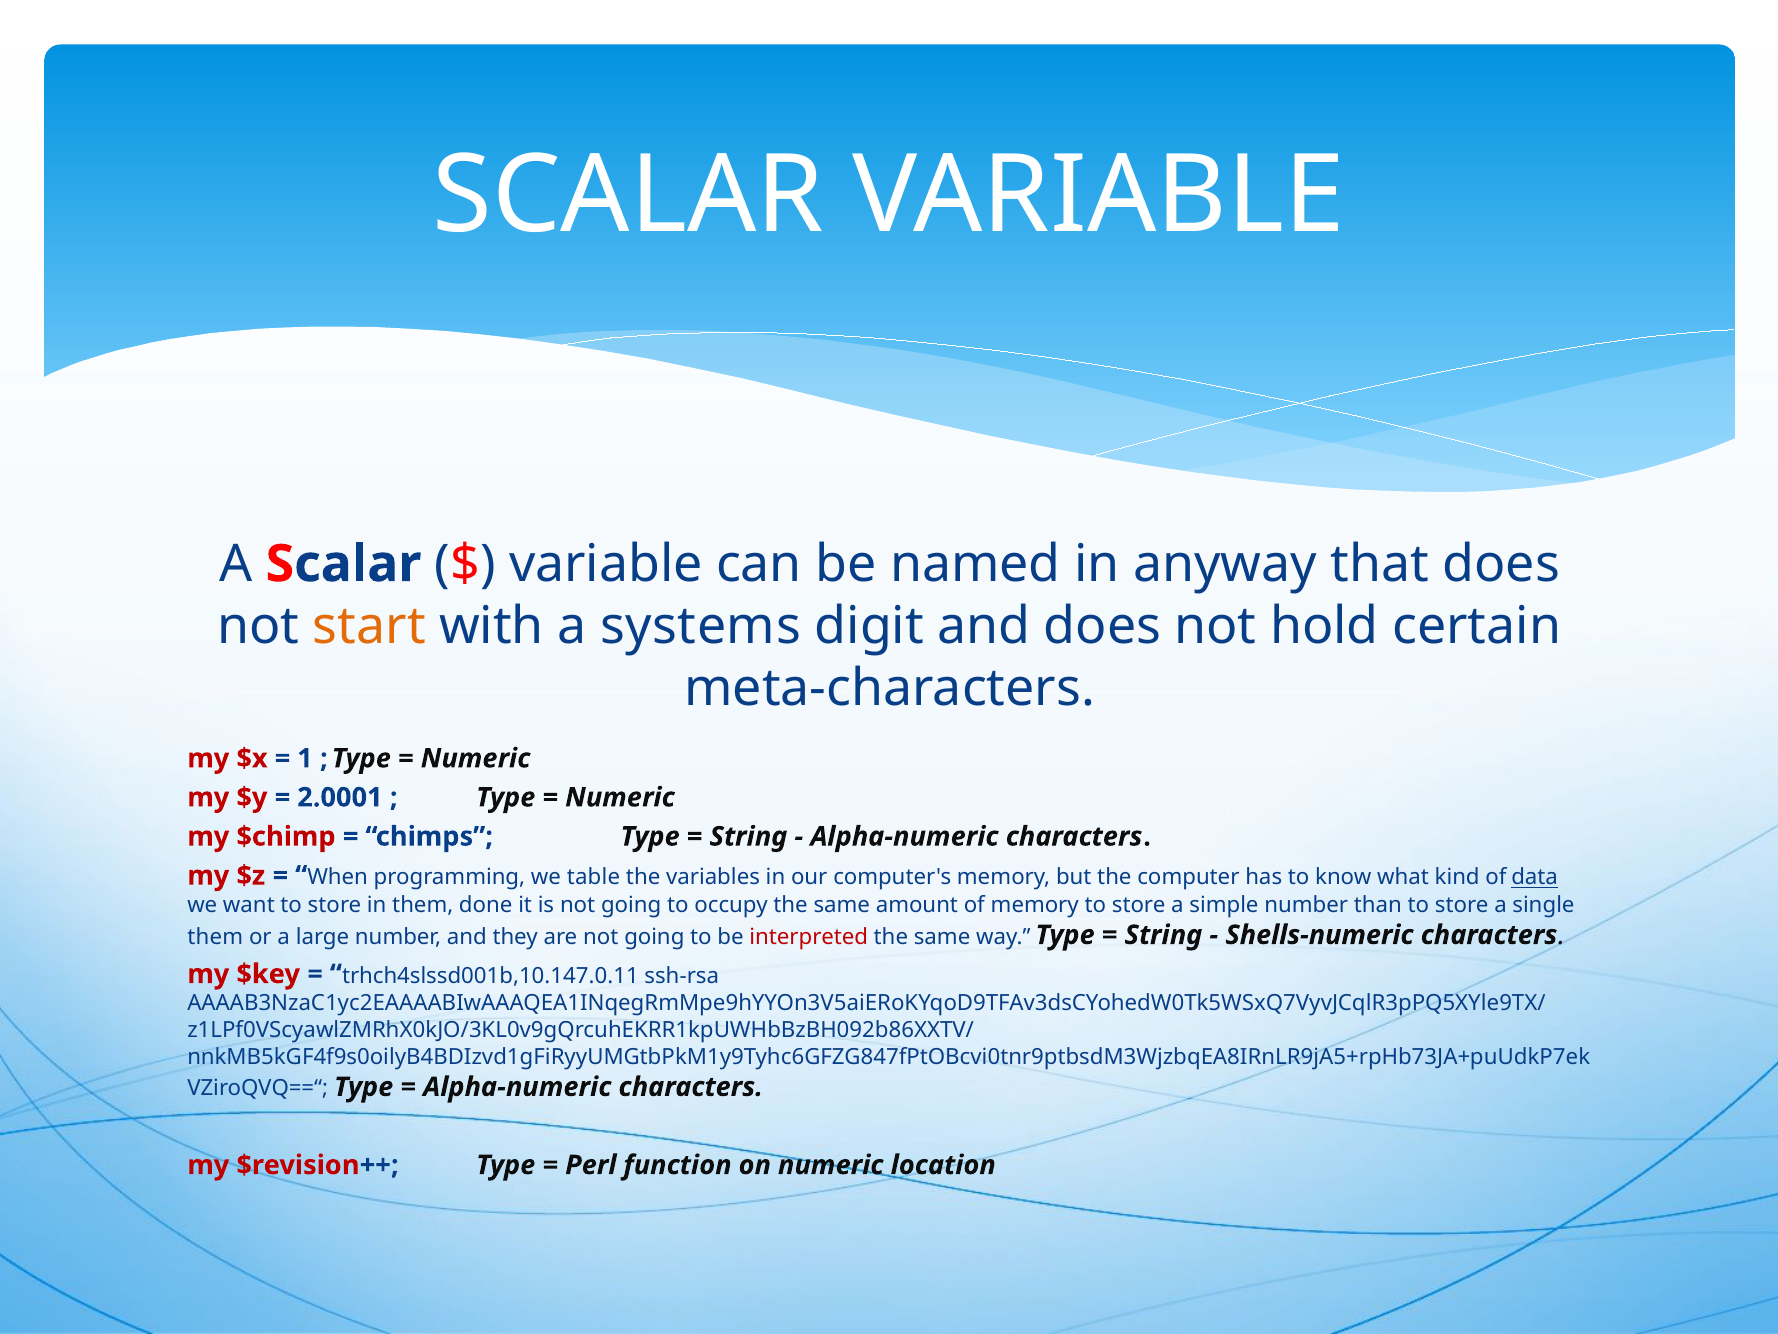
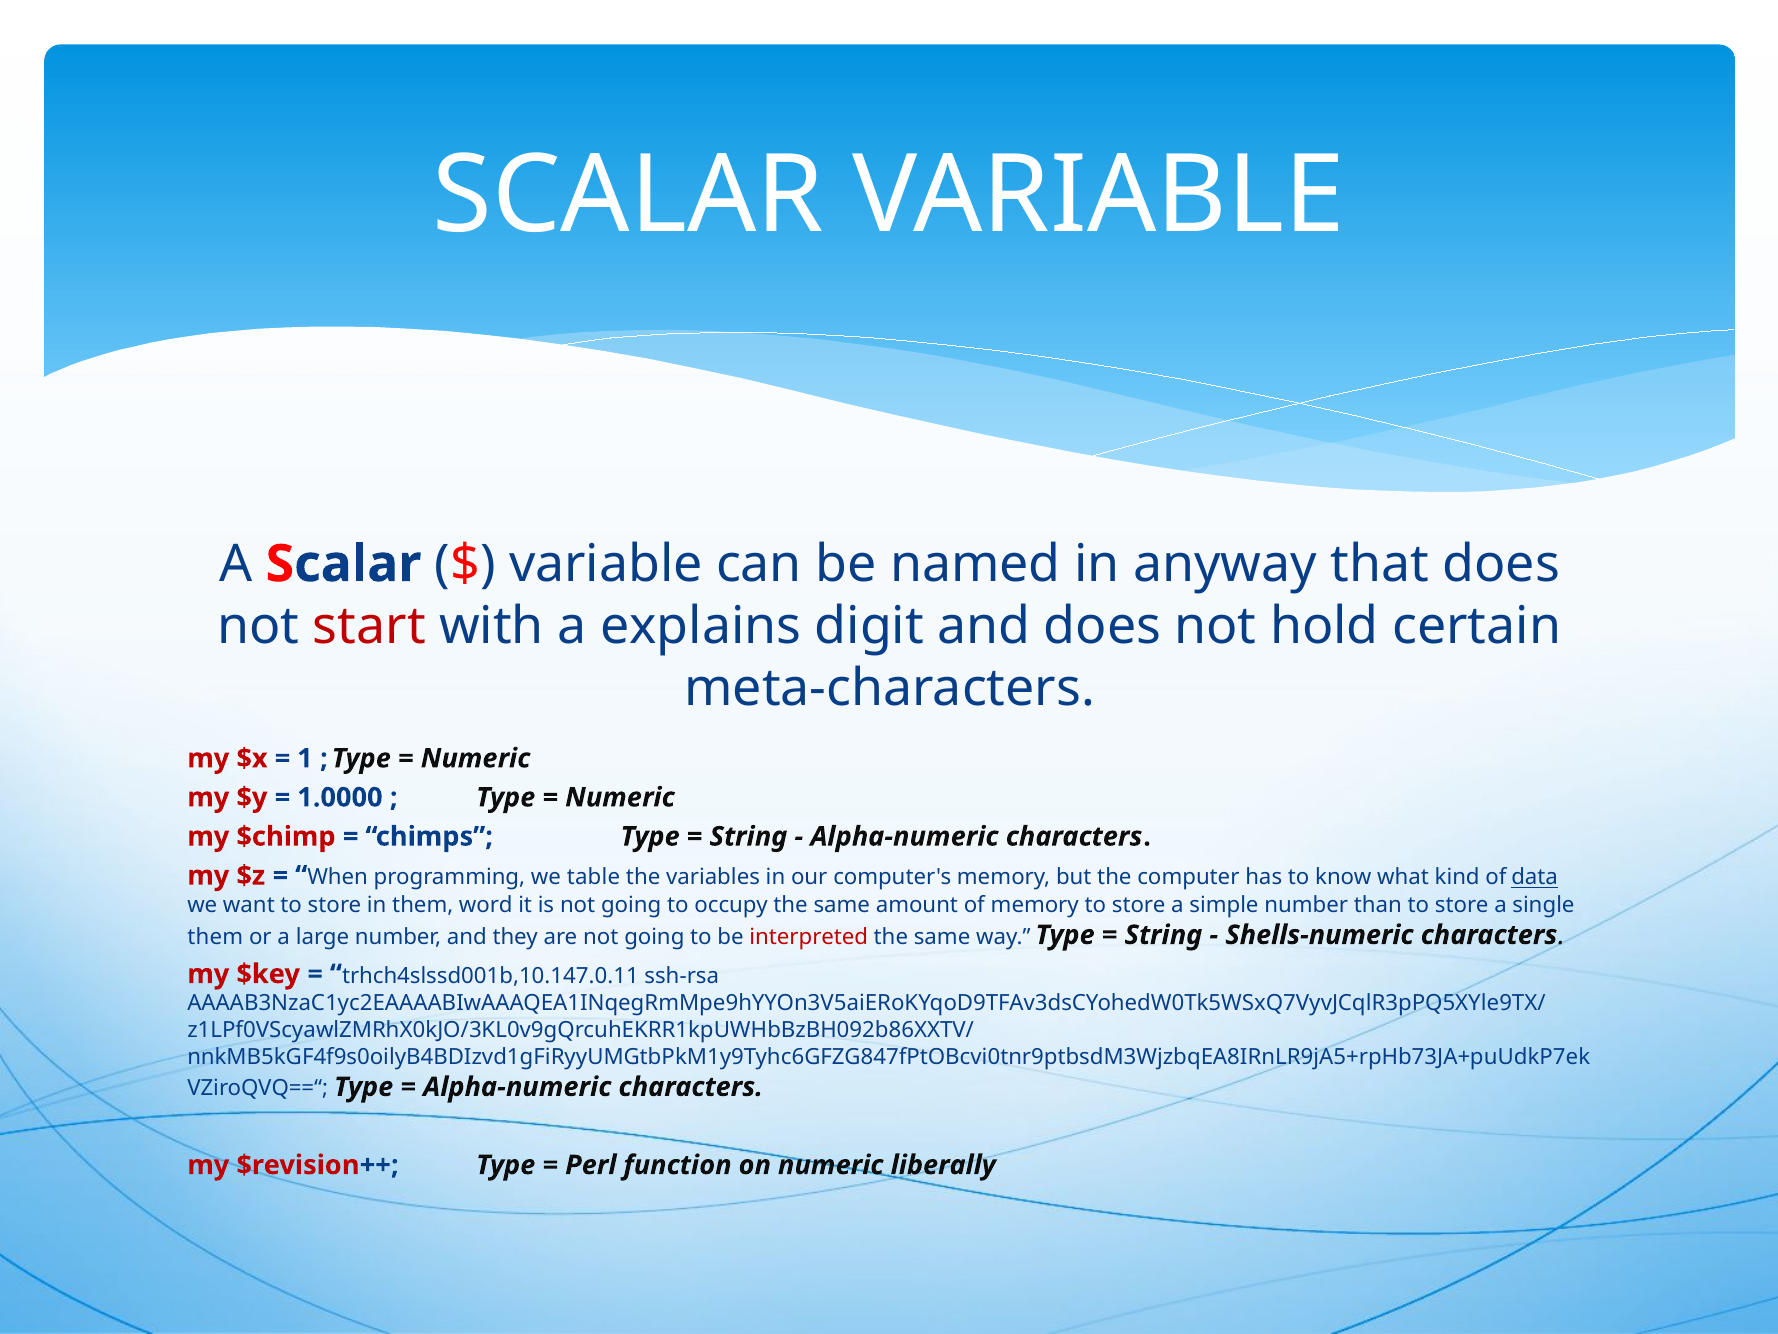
start colour: orange -> red (369, 626)
systems: systems -> explains (701, 626)
2.0001: 2.0001 -> 1.0000 (340, 797)
done: done -> word (486, 905)
location: location -> liberally (943, 1165)
